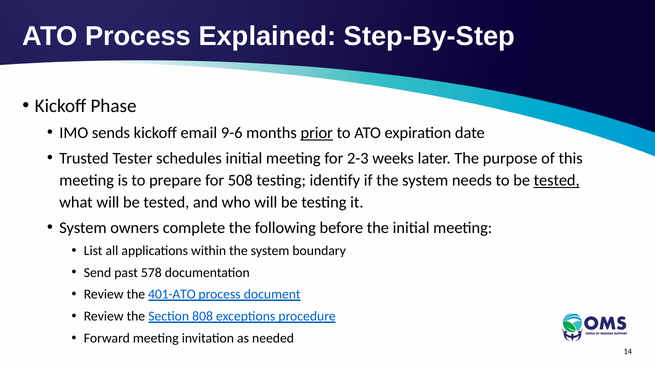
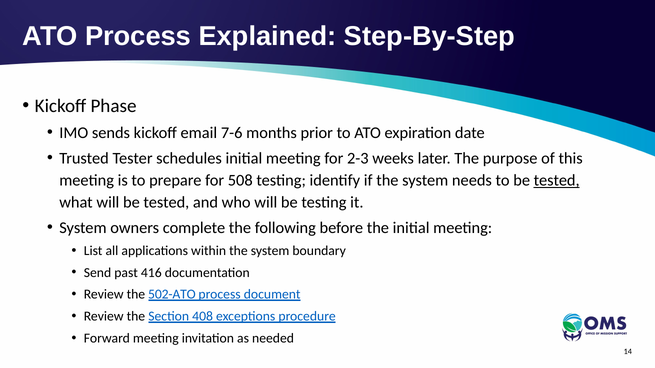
9-6: 9-6 -> 7-6 (232, 133)
prior underline: present -> none (317, 133)
578: 578 -> 416 (151, 273)
401-ATO: 401-ATO -> 502-ATO (172, 295)
808: 808 -> 408 (203, 317)
